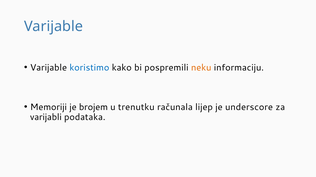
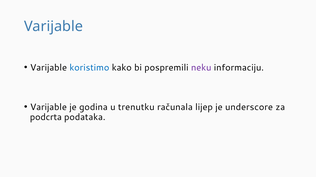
neku colour: orange -> purple (201, 68)
Memoriji: Memoriji -> Varijable (48, 108)
brojem: brojem -> godina (93, 108)
varijabli: varijabli -> podcrta (46, 117)
